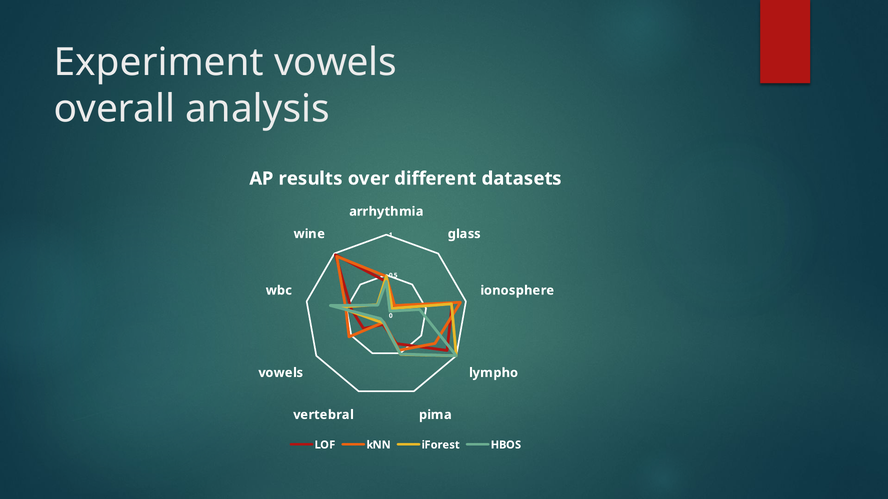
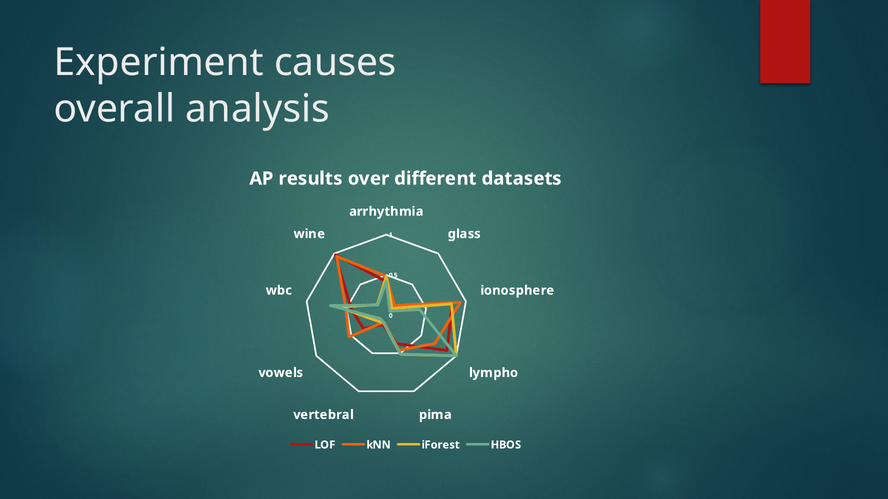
Experiment vowels: vowels -> causes (335, 62)
